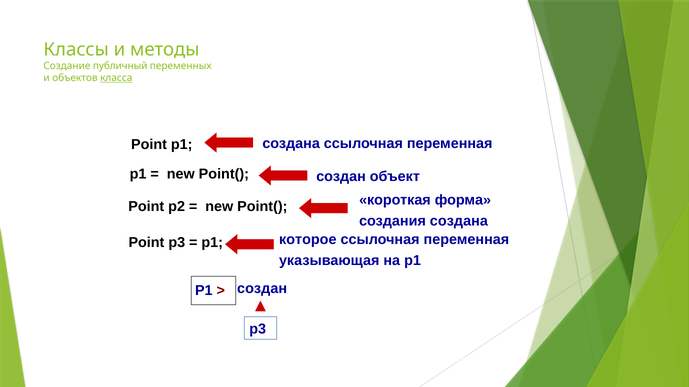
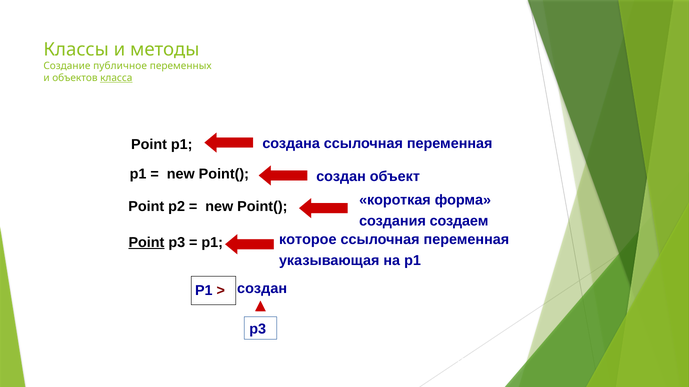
публичный: публичный -> публичное (120, 66)
создания создана: создана -> создаем (459, 221)
Point underline: none -> present (146, 243)
